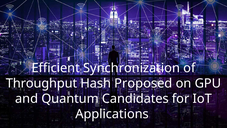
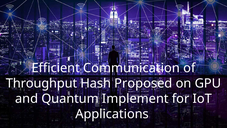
Synchronization: Synchronization -> Communication (131, 68)
Candidates: Candidates -> Implement (135, 98)
